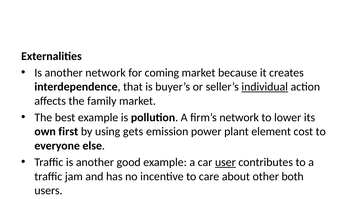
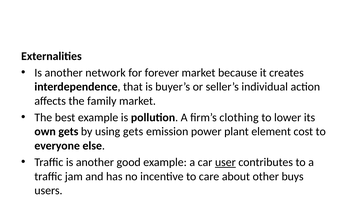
coming: coming -> forever (162, 72)
individual underline: present -> none (265, 87)
firm’s network: network -> clothing (239, 117)
own first: first -> gets (68, 131)
both: both -> buys (293, 176)
